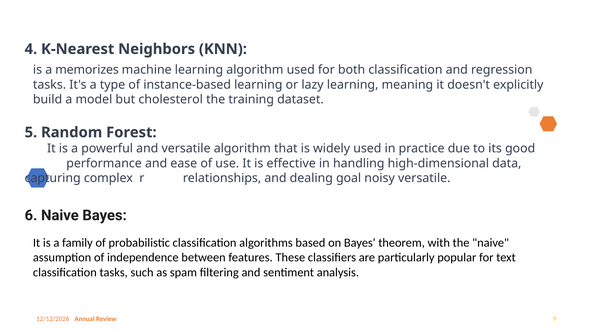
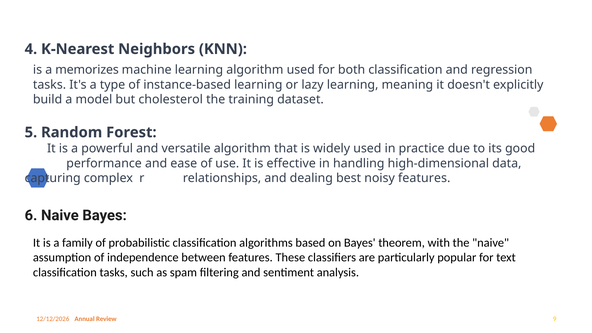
goal: goal -> best (349, 178)
noisy versatile: versatile -> features (424, 178)
